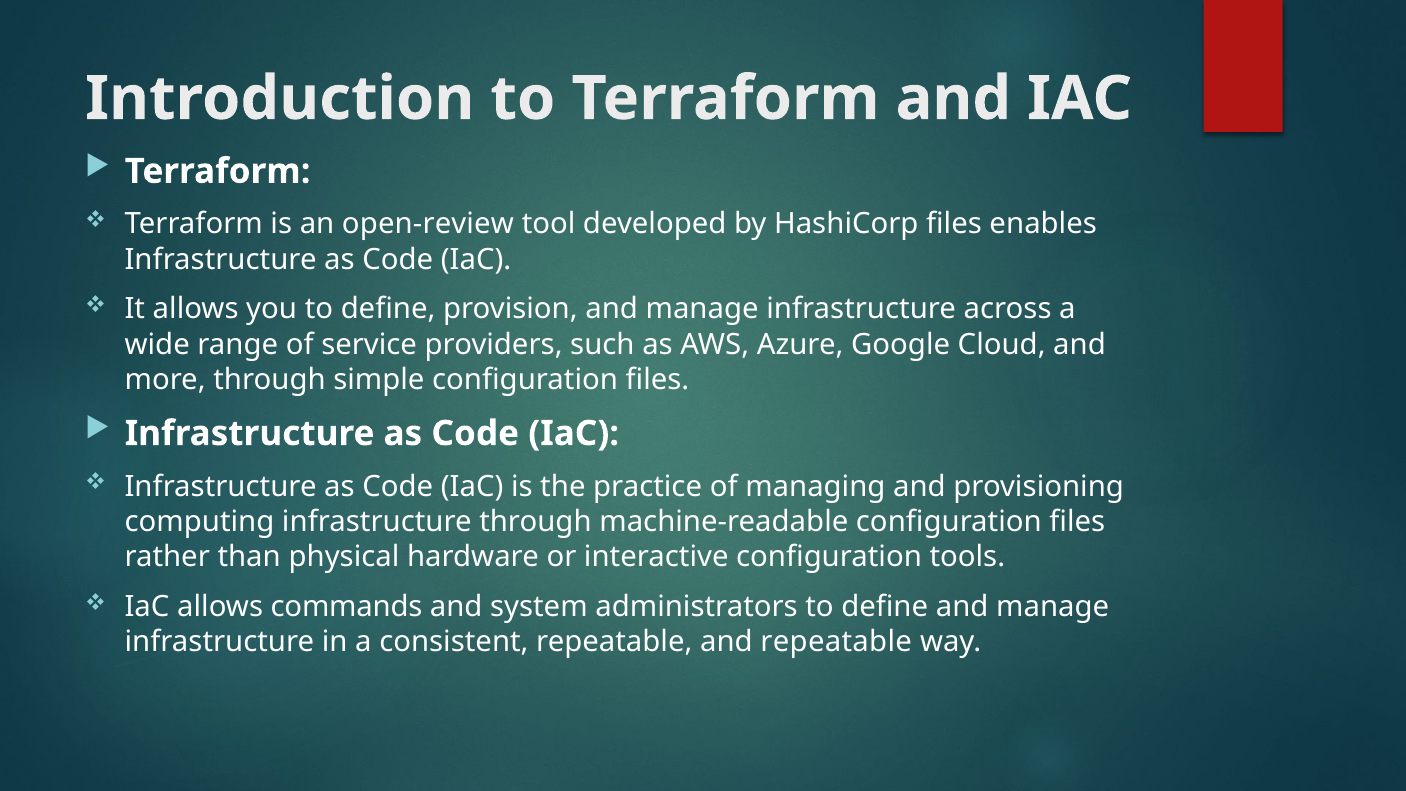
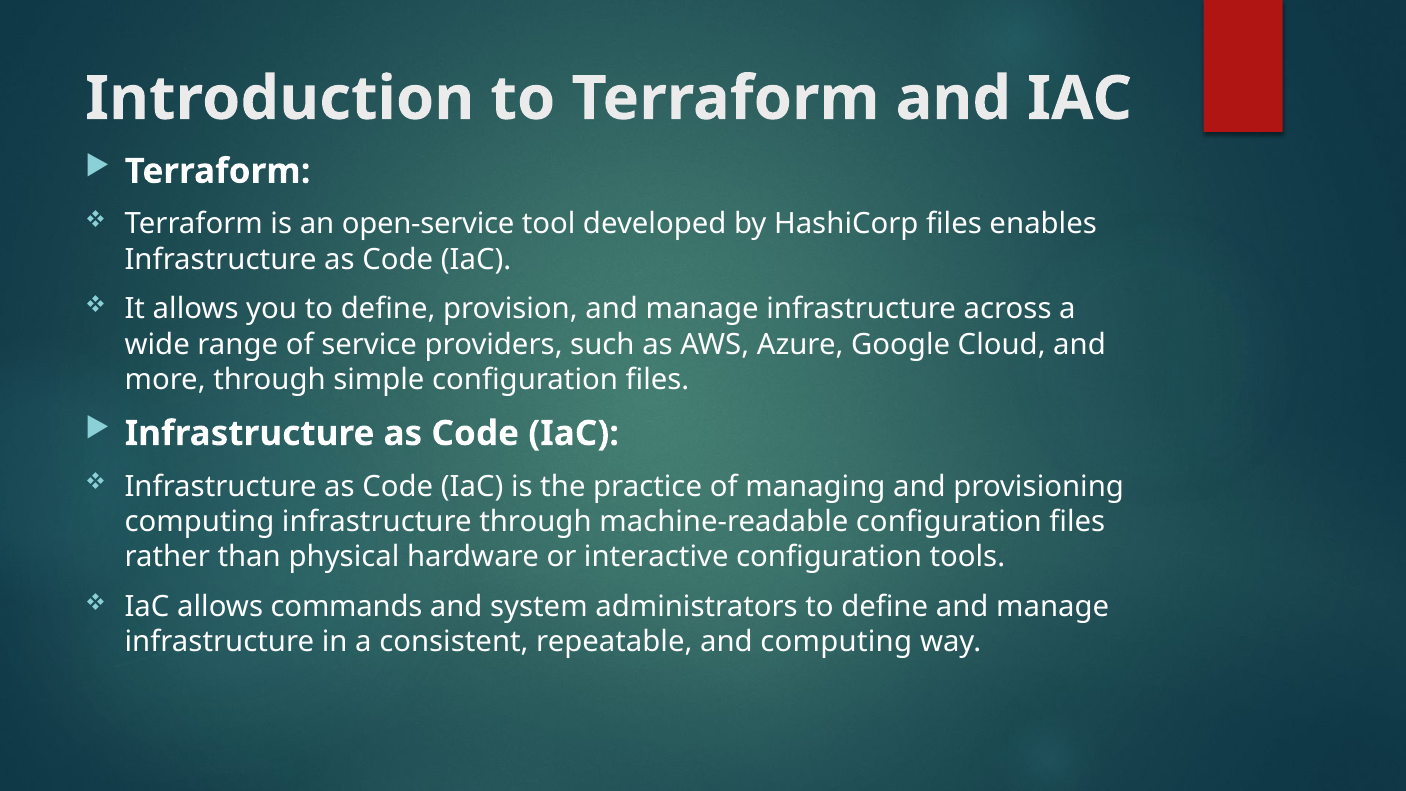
open-review: open-review -> open-service (428, 224)
and repeatable: repeatable -> computing (836, 642)
